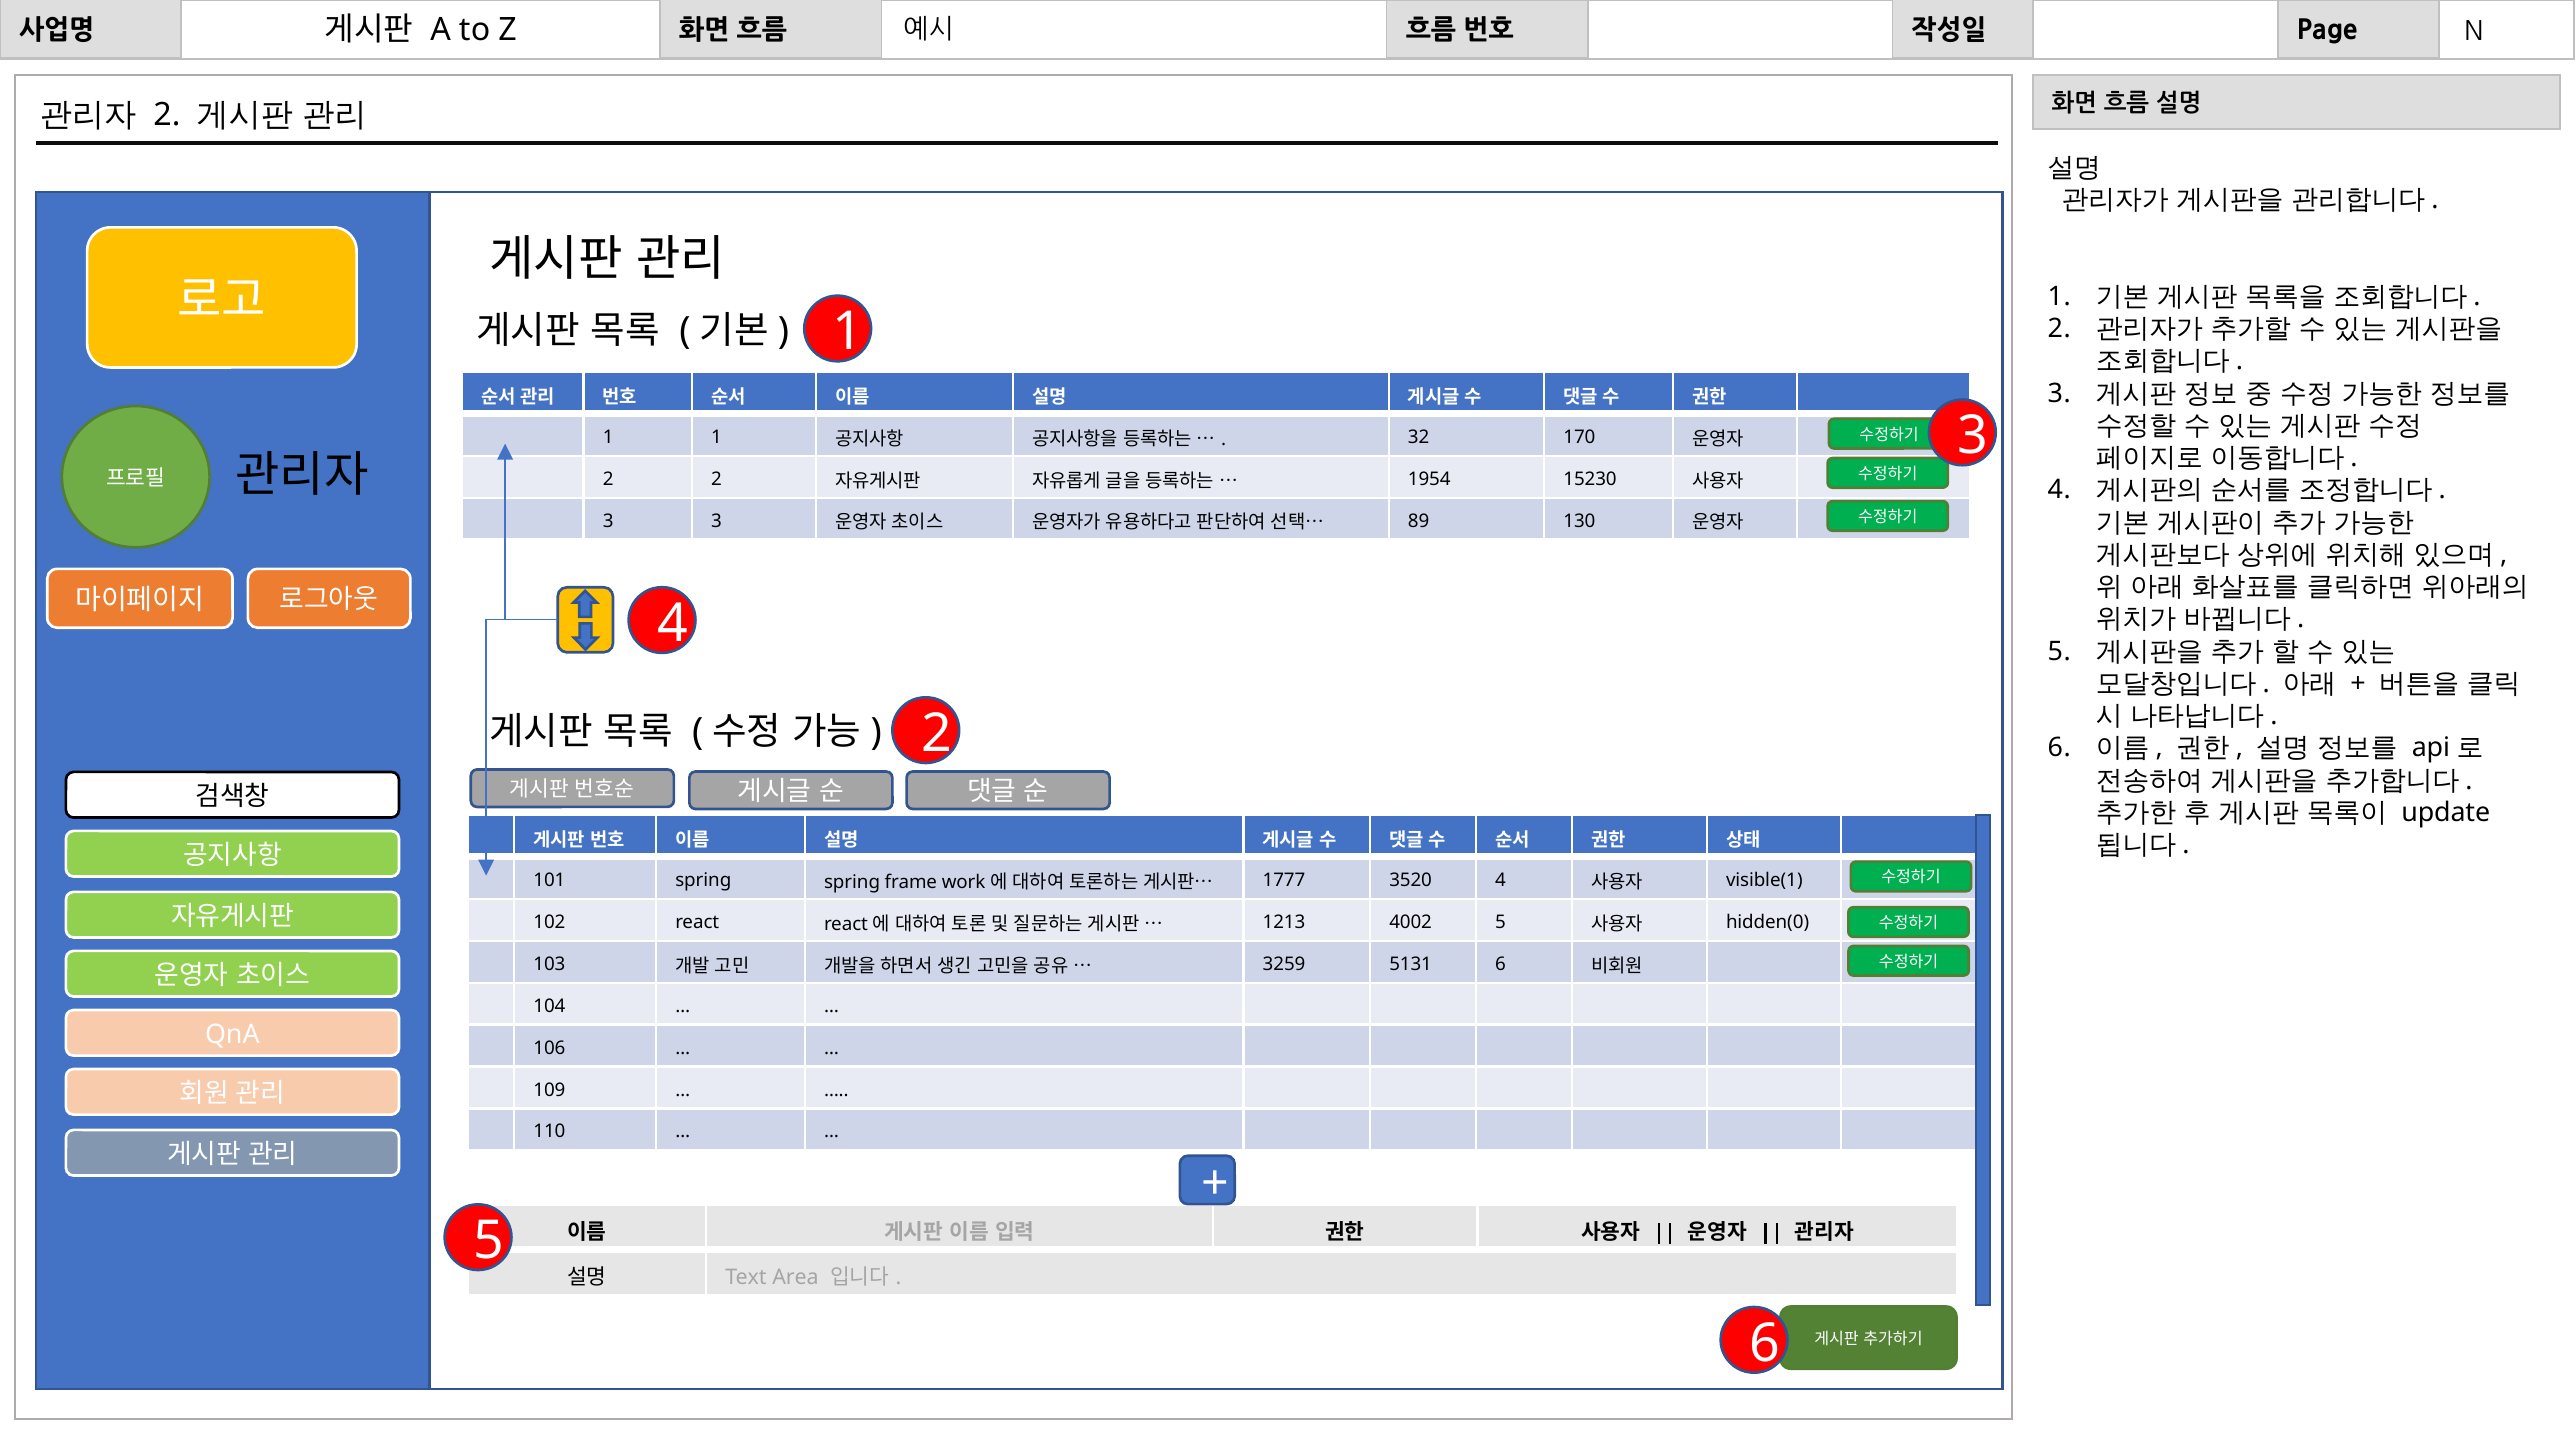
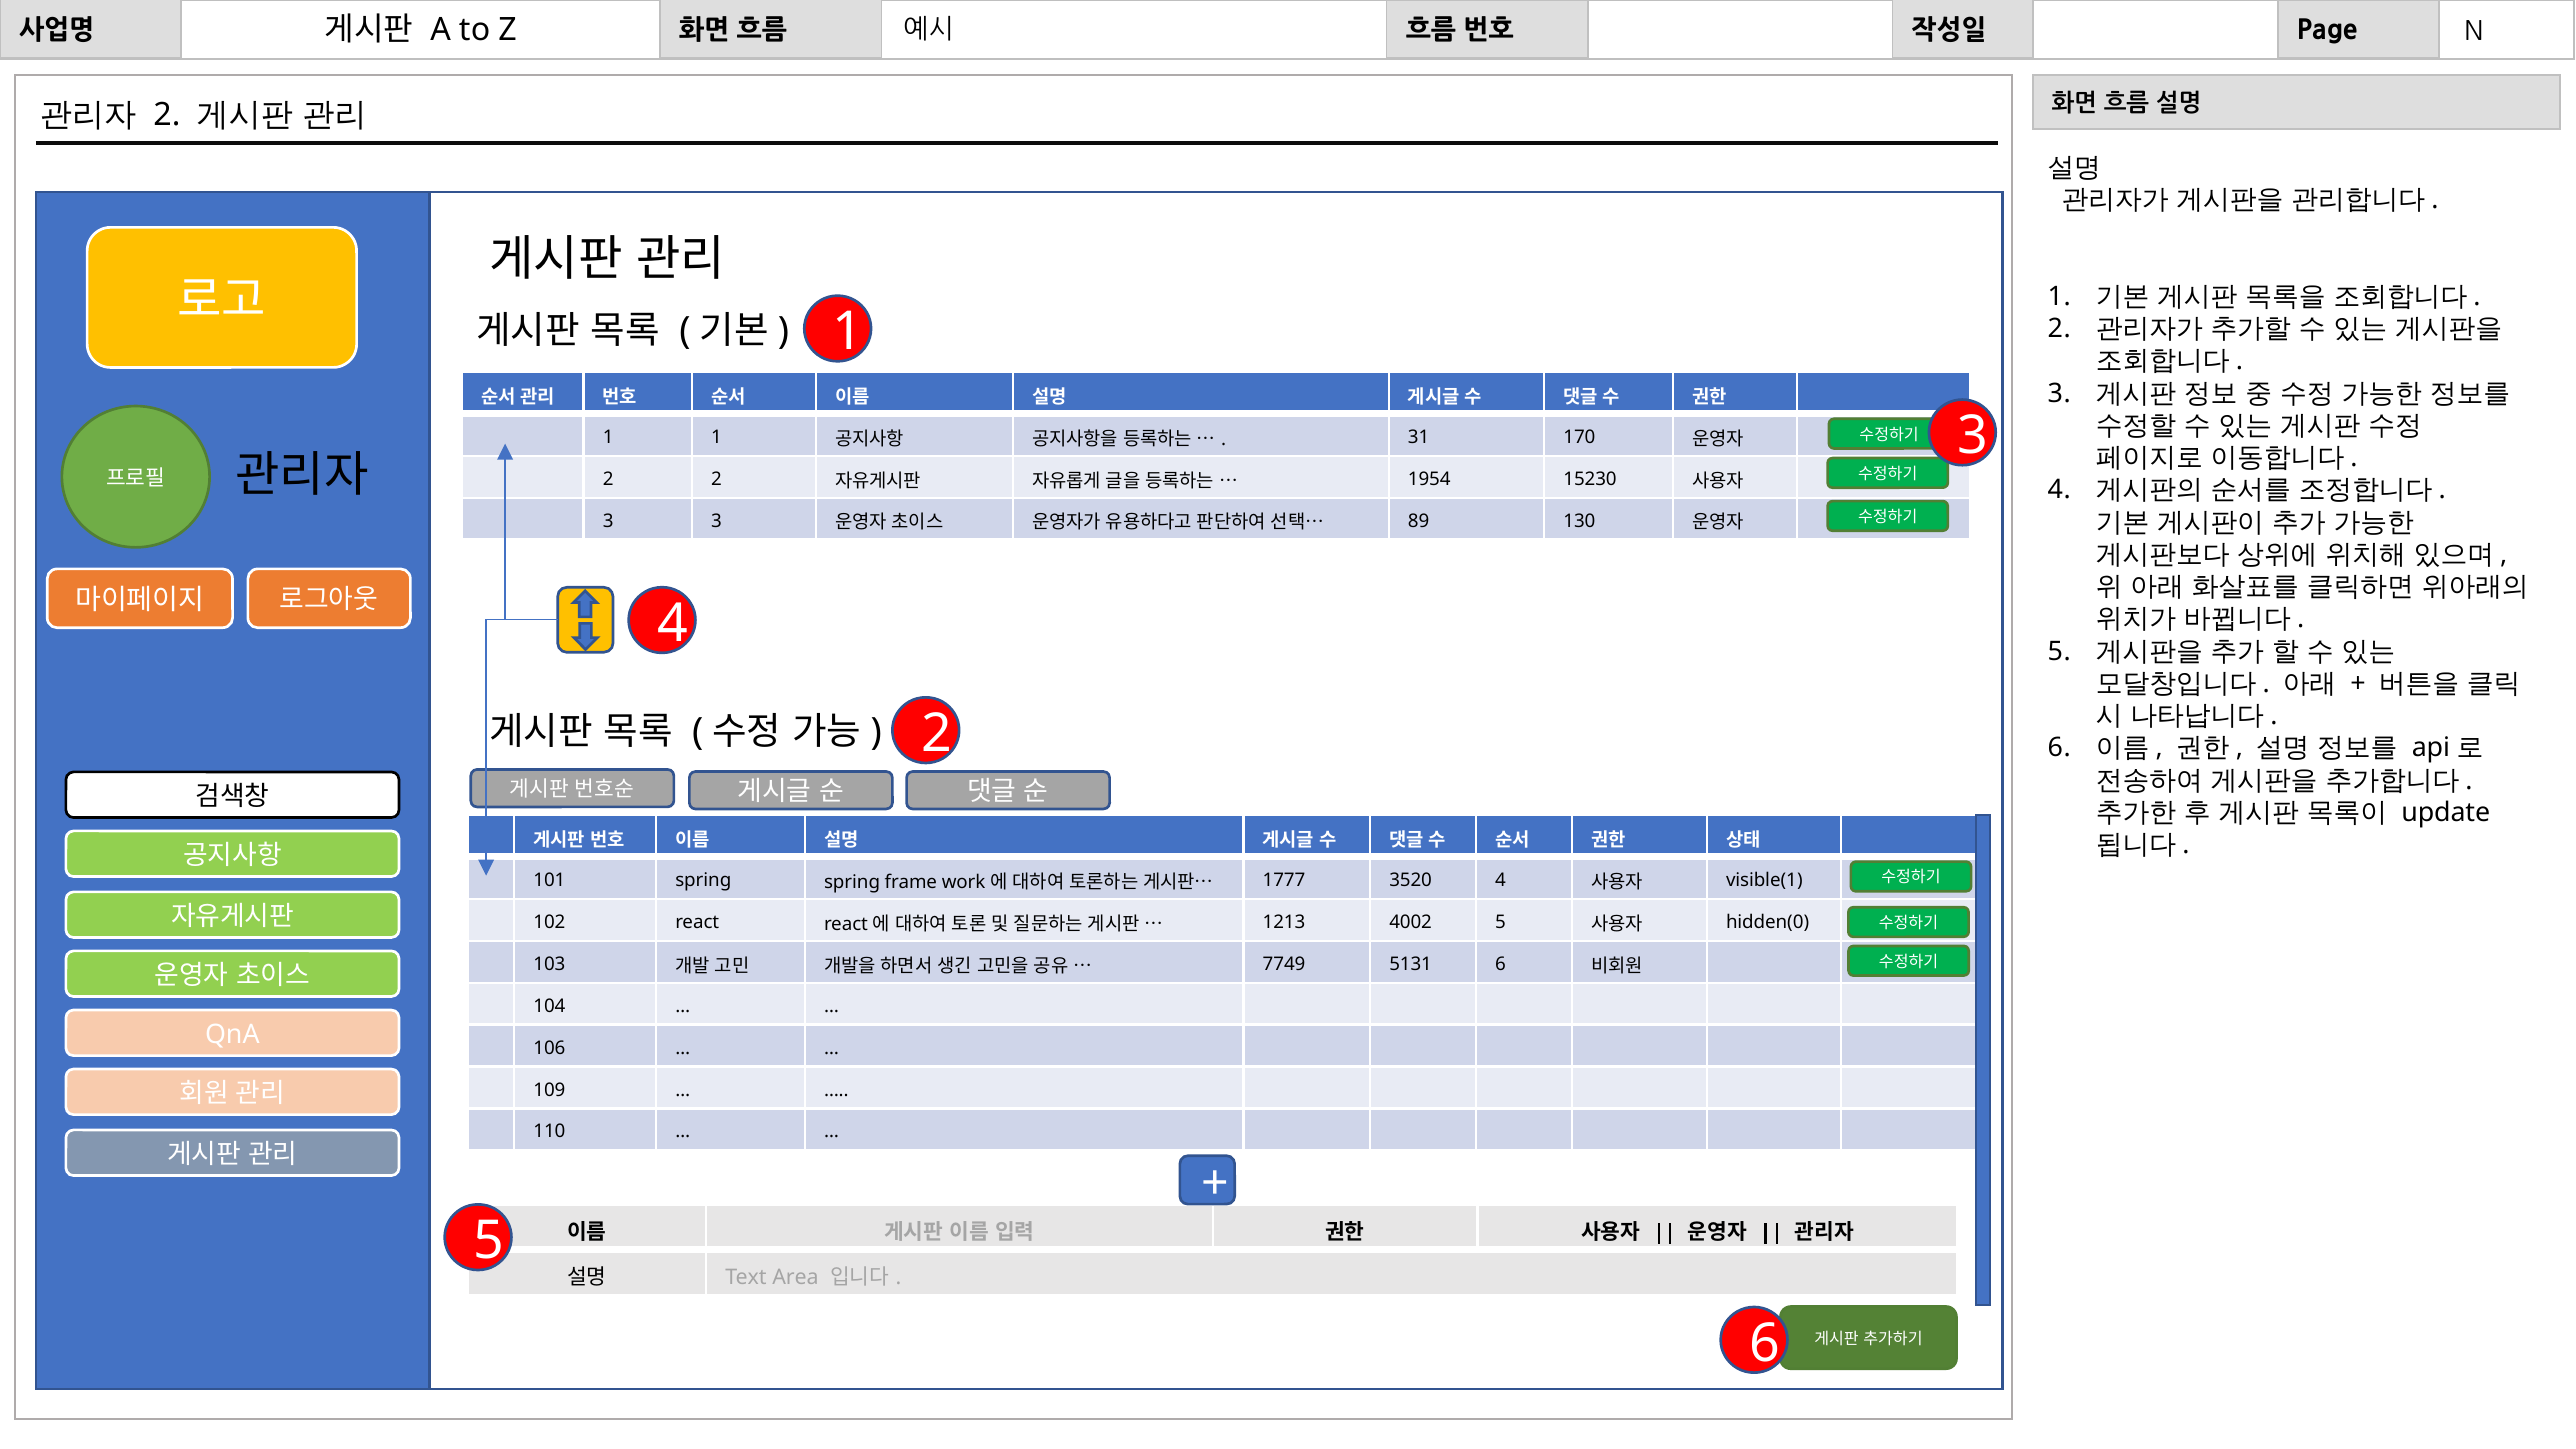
32: 32 -> 31 (1419, 437)
3259: 3259 -> 7749 (1284, 964)
